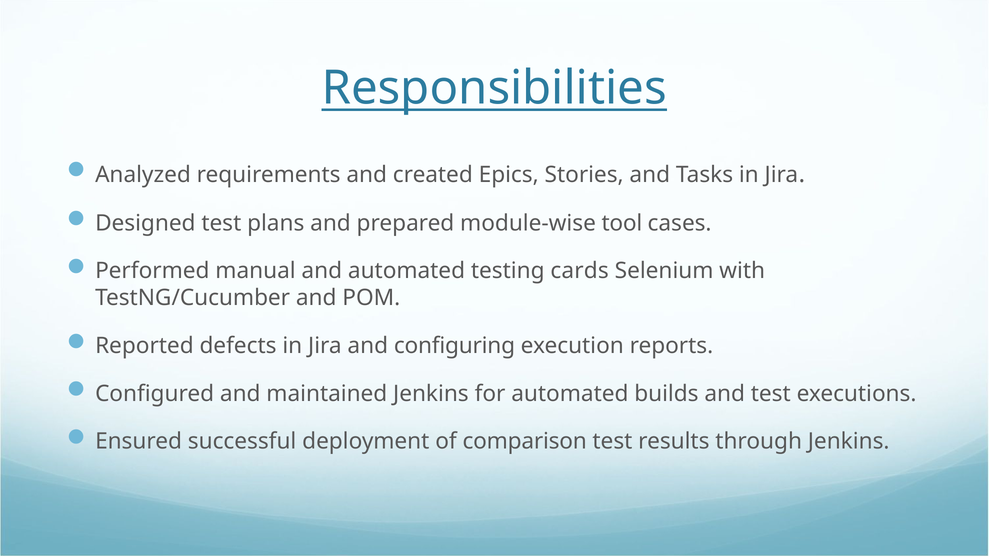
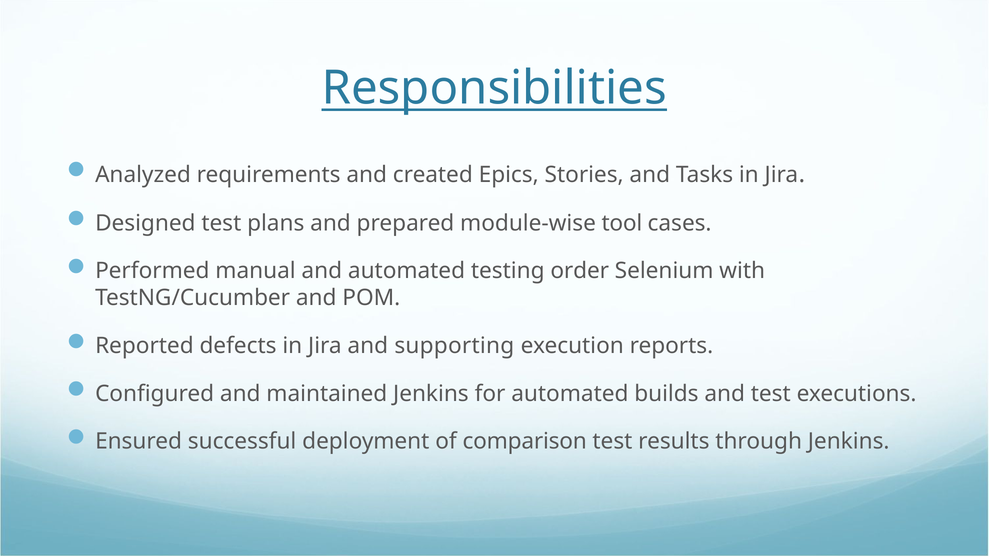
cards: cards -> order (580, 271)
configuring: configuring -> supporting (454, 346)
